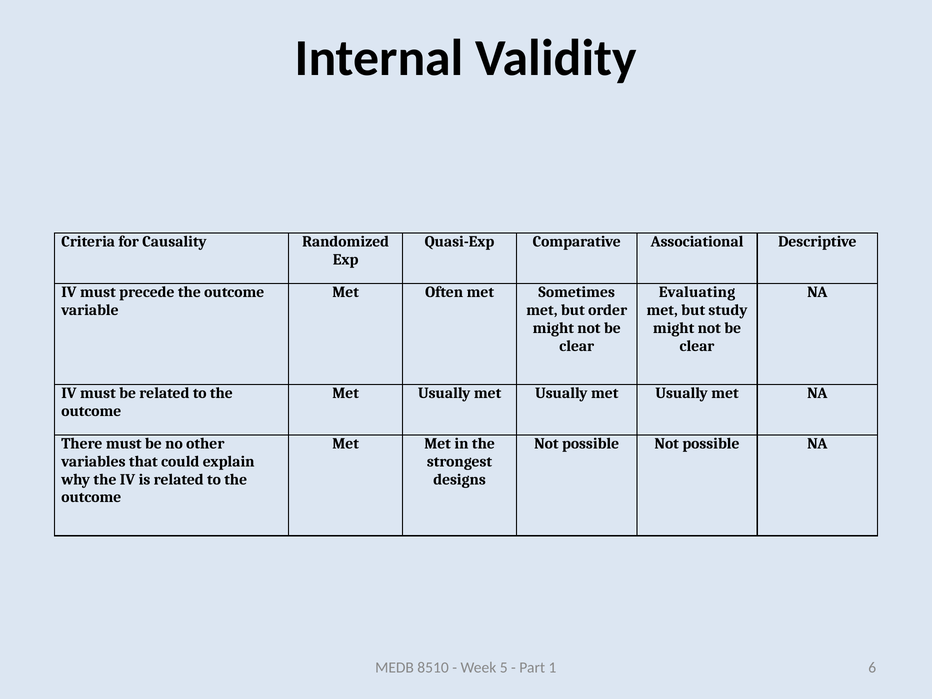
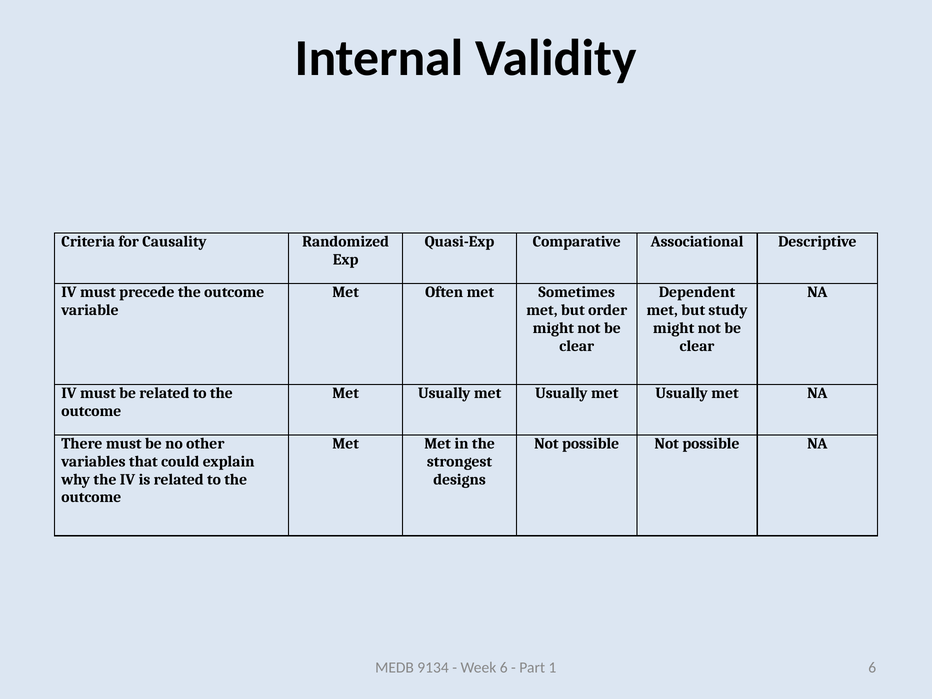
Evaluating: Evaluating -> Dependent (697, 292)
8510: 8510 -> 9134 (433, 668)
Week 5: 5 -> 6 (504, 668)
